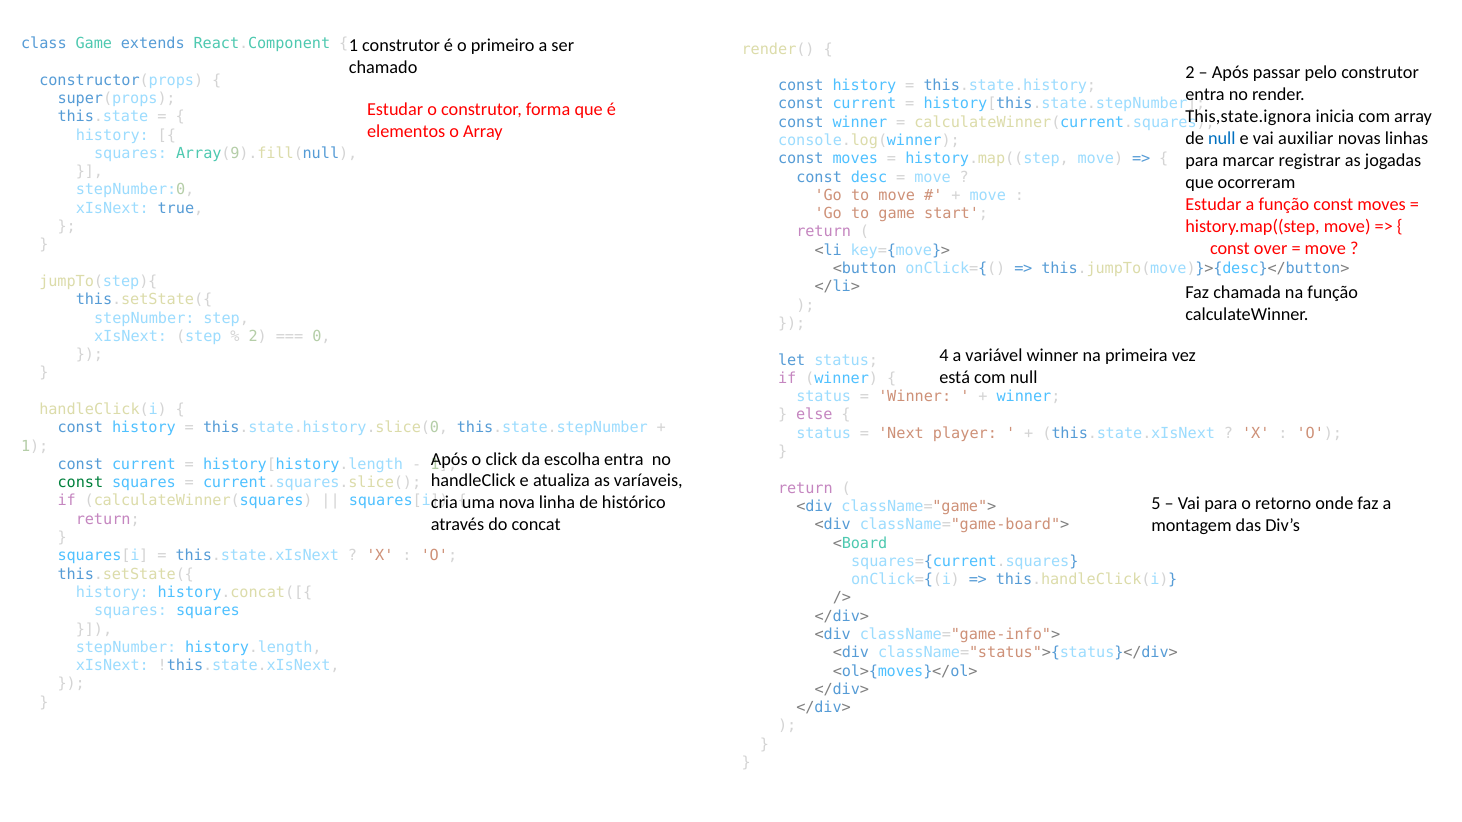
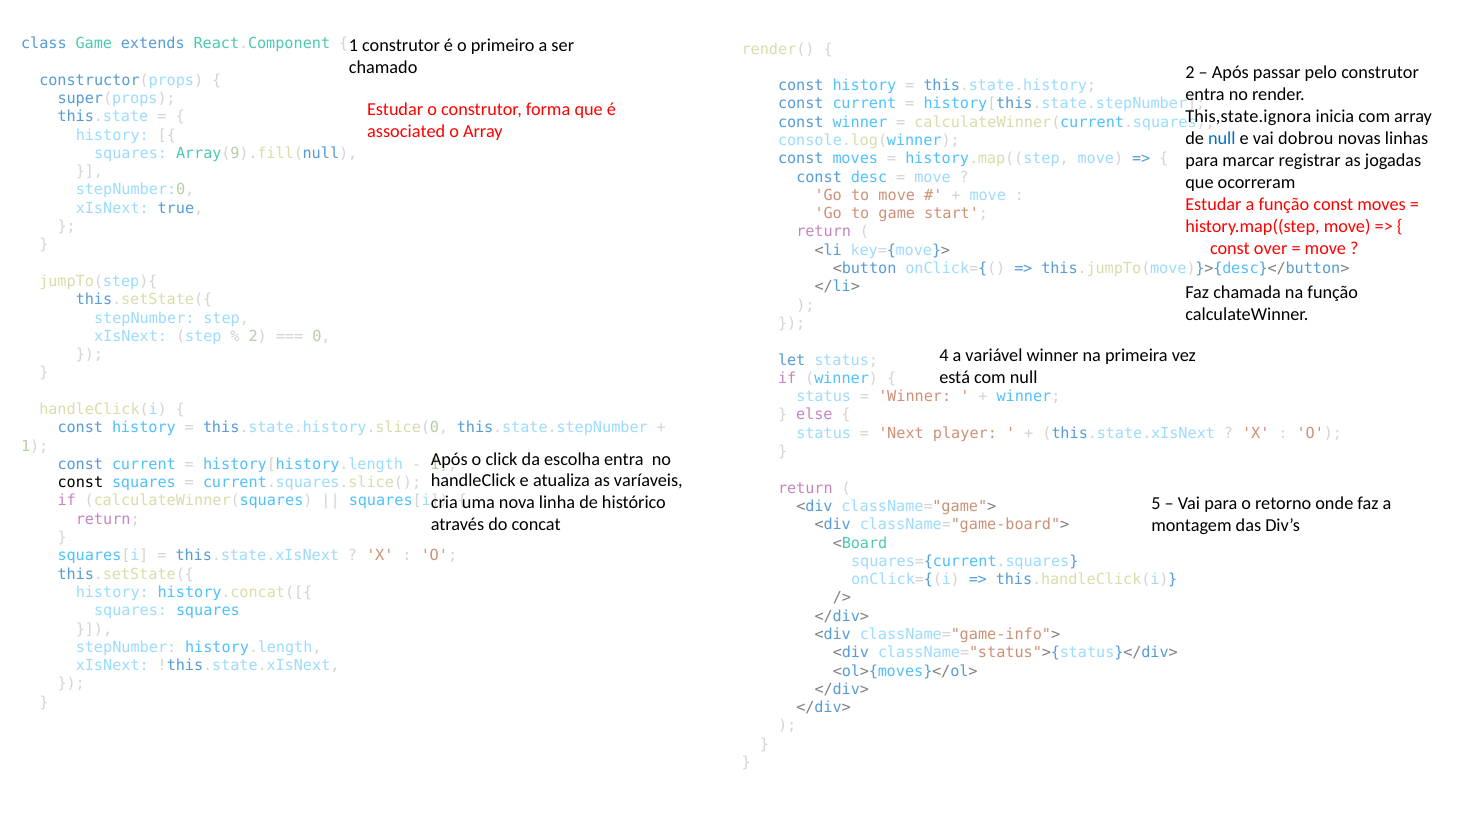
elementos: elementos -> associated (406, 131)
auxiliar: auxiliar -> dobrou (1306, 139)
const colour: green -> black (80, 483)
